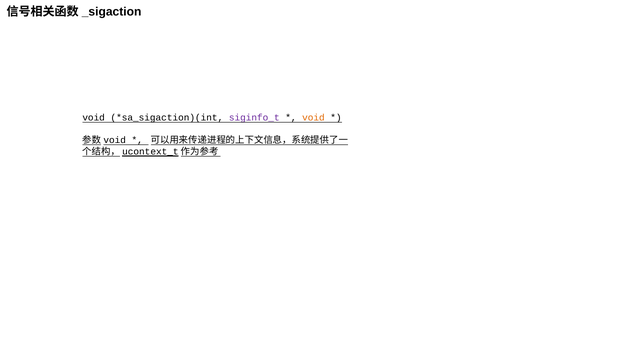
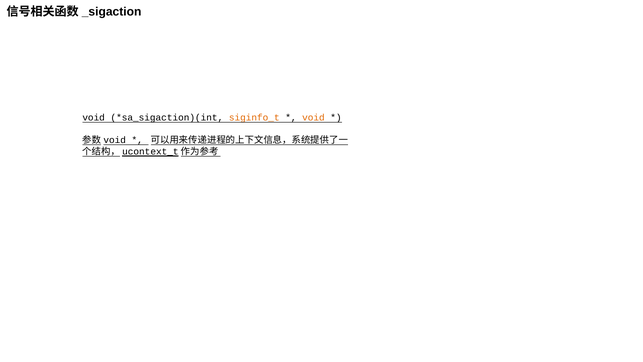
siginfo_t colour: purple -> orange (254, 118)
